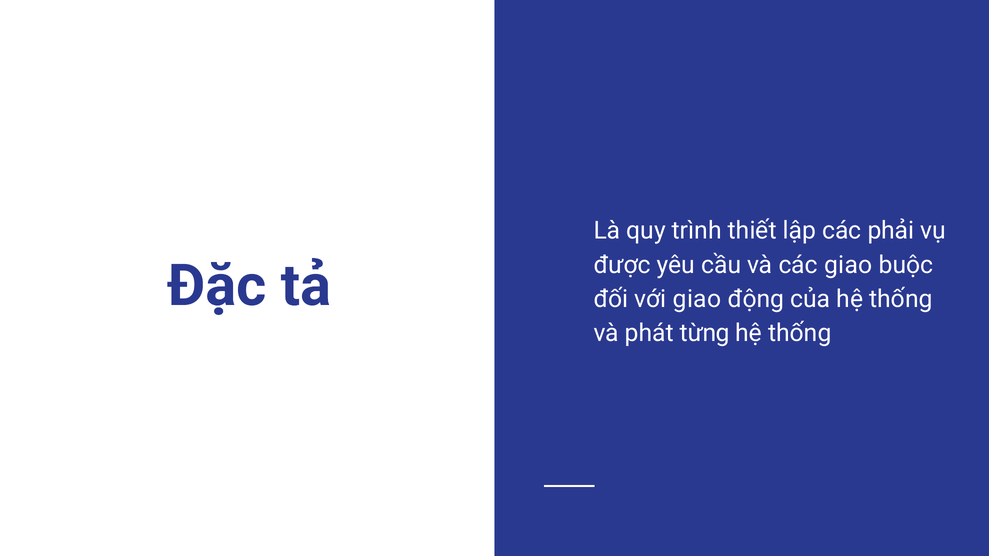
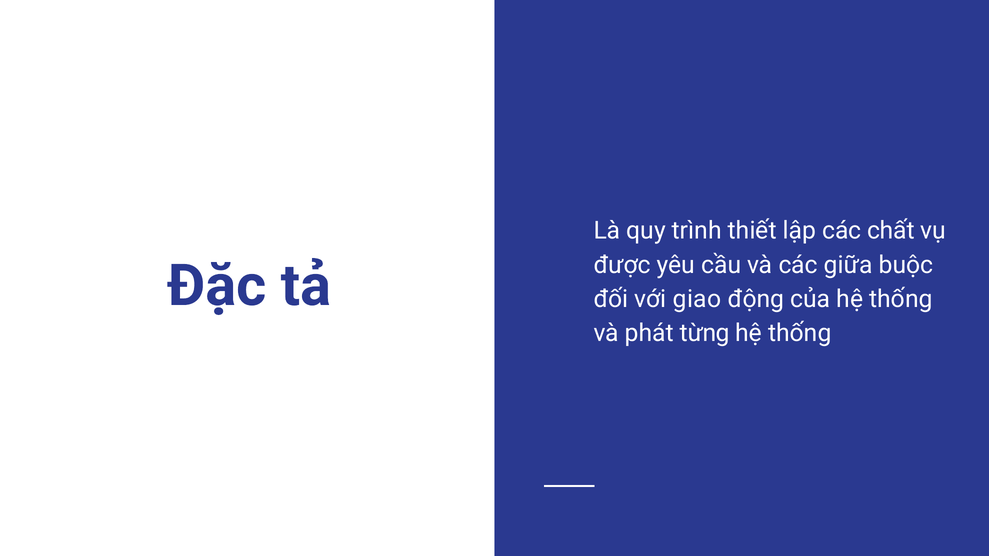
phải: phải -> chất (891, 231)
các giao: giao -> giữa (848, 265)
